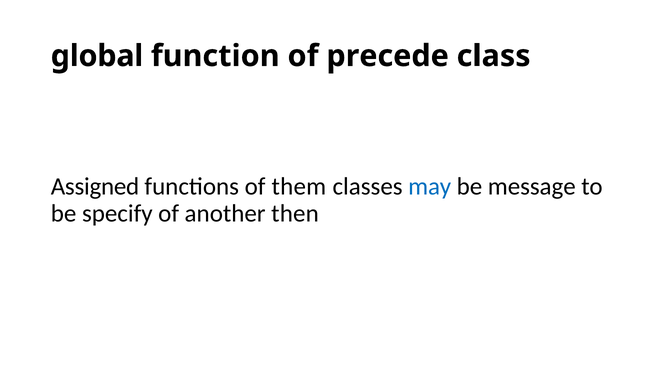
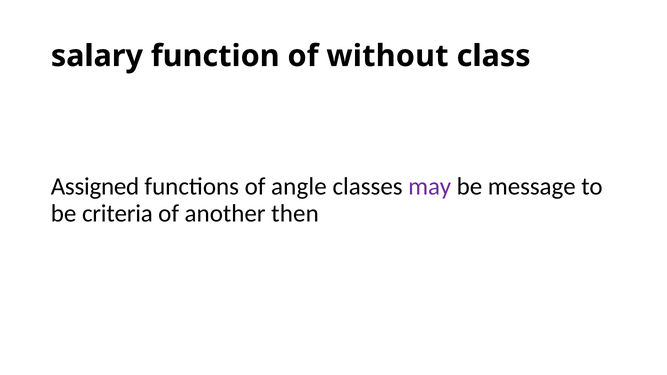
global: global -> salary (97, 56)
precede: precede -> without (387, 56)
them: them -> angle (299, 187)
may colour: blue -> purple (430, 187)
specify: specify -> criteria (117, 214)
